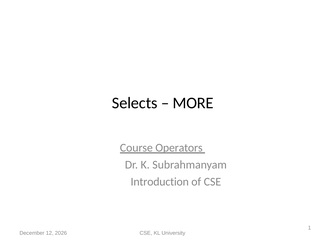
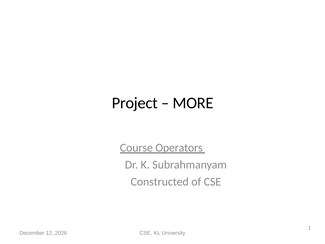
Selects: Selects -> Project (135, 103)
Introduction: Introduction -> Constructed (160, 182)
